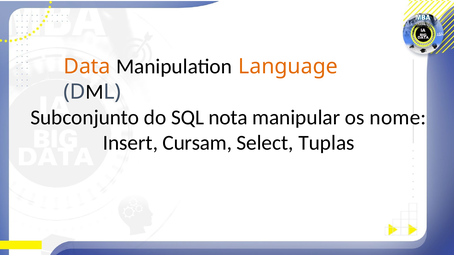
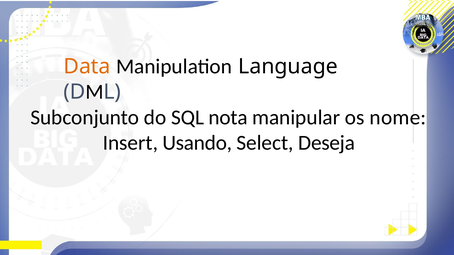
Language colour: orange -> black (288, 66)
Cursam: Cursam -> Usando (197, 143)
Tuplas: Tuplas -> Deseja (327, 143)
